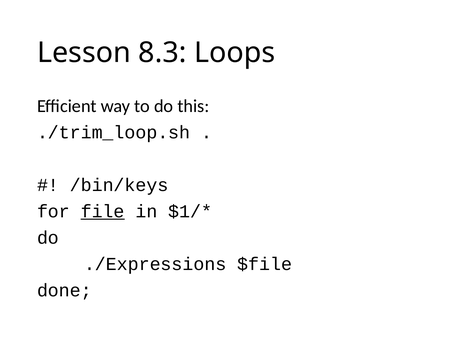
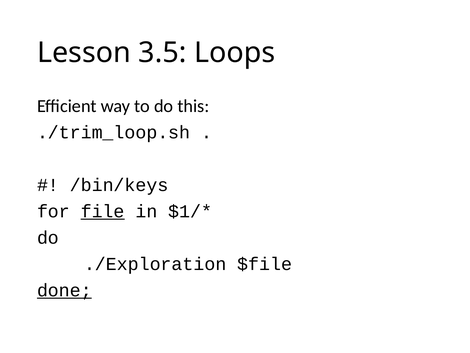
8.3: 8.3 -> 3.5 (162, 53)
./Expressions: ./Expressions -> ./Exploration (155, 264)
done underline: none -> present (64, 290)
